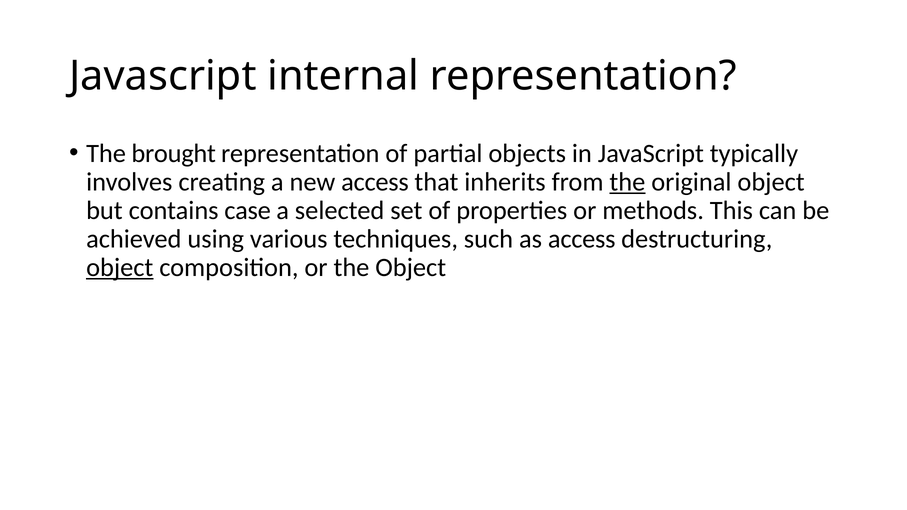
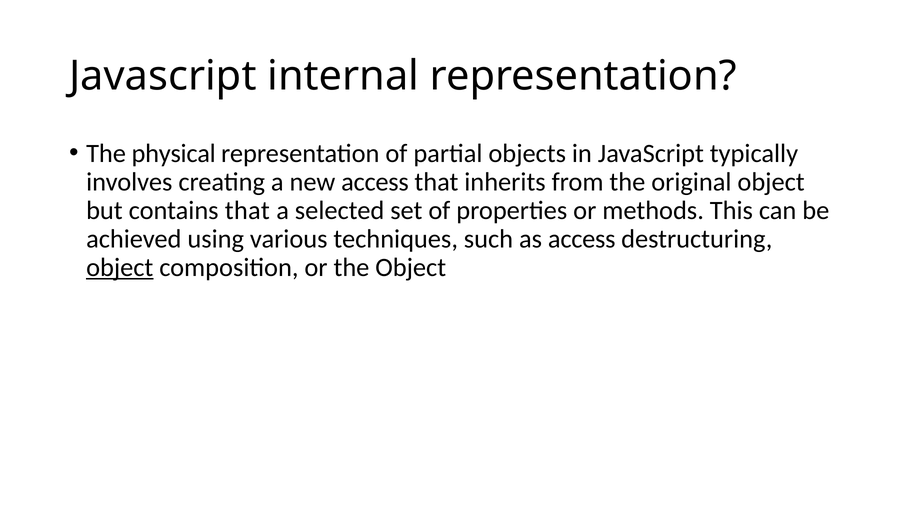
brought: brought -> physical (174, 153)
the underline: present -> none (627, 182)
contains case: case -> that (247, 210)
